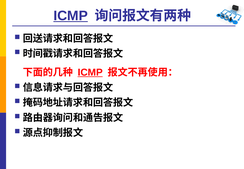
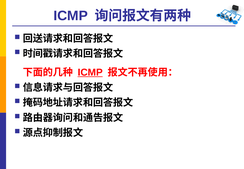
ICMP underline: present -> none (71, 16)
